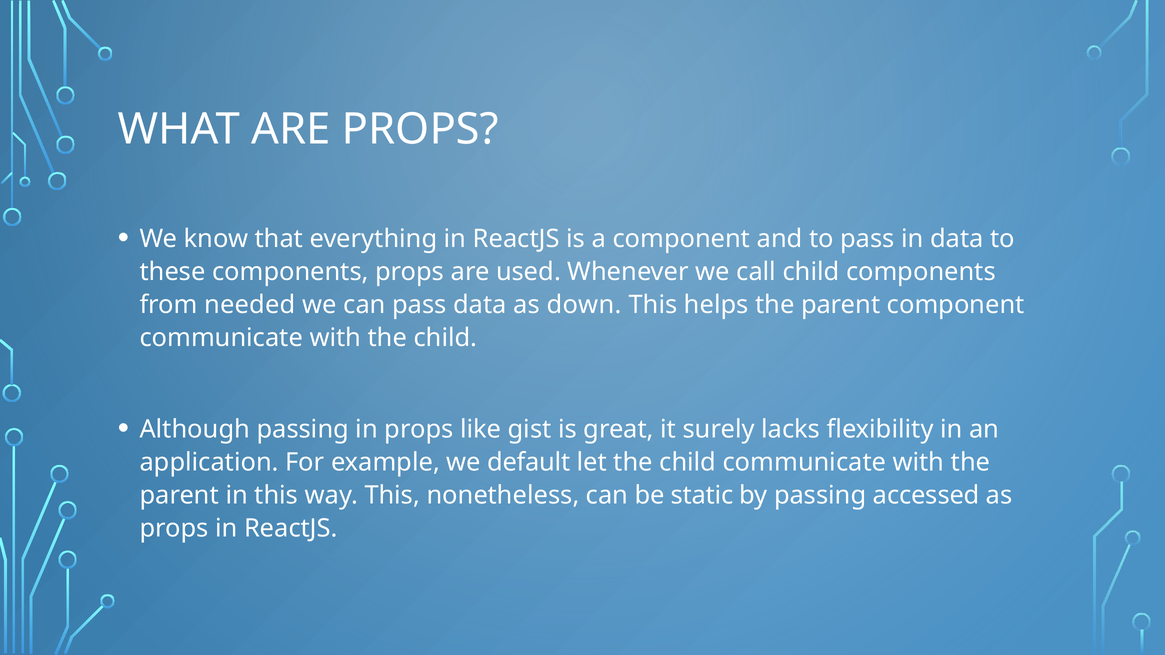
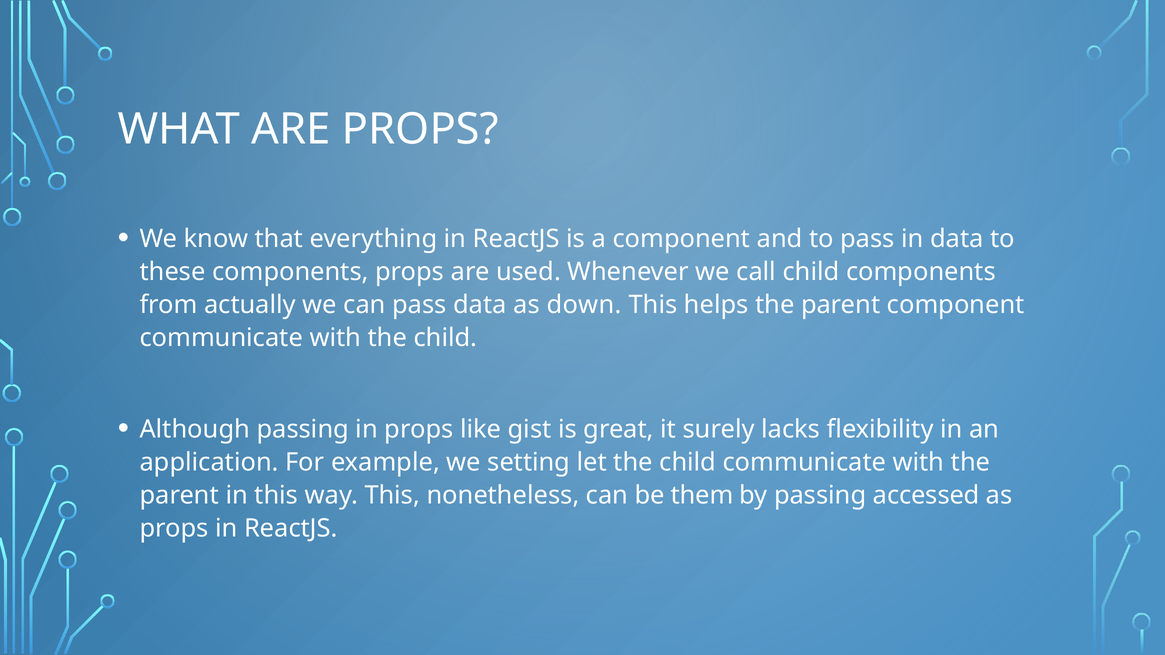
needed: needed -> actually (250, 305)
default: default -> setting (529, 462)
static: static -> them (702, 495)
